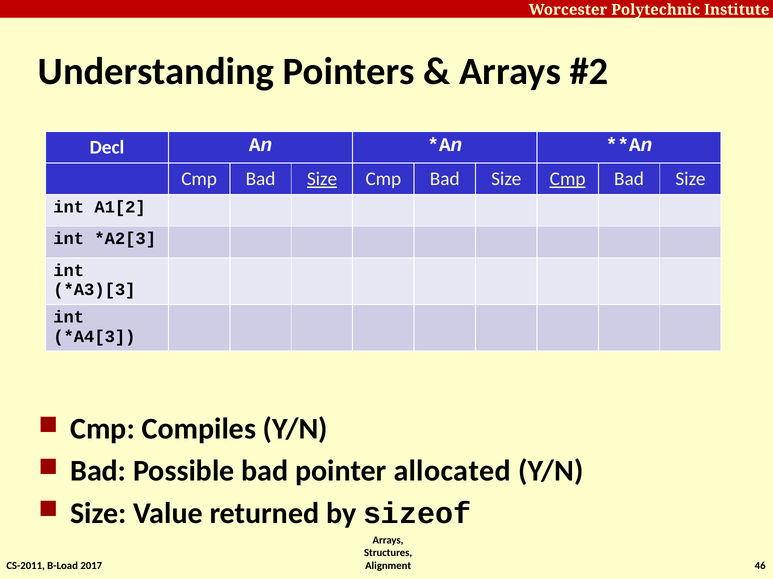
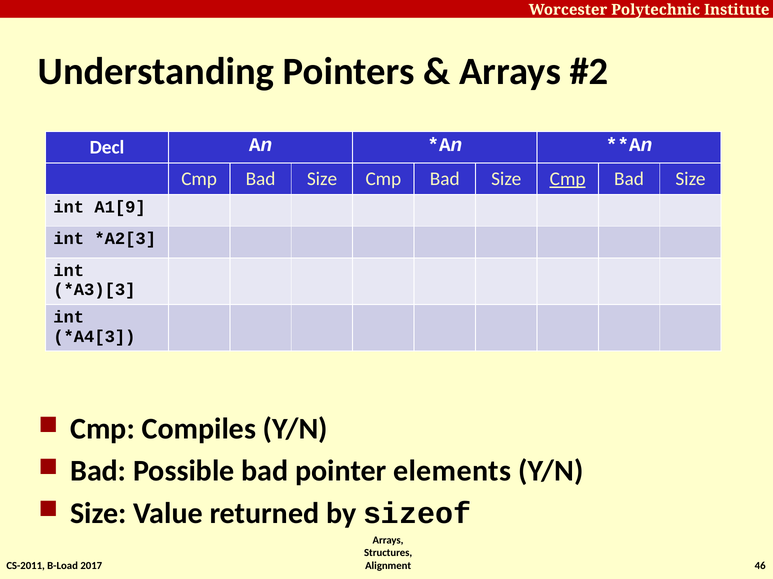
Size underline: present -> none (322, 179)
A1[2: A1[2 -> A1[9 (120, 207)
allocated: allocated -> elements (452, 472)
